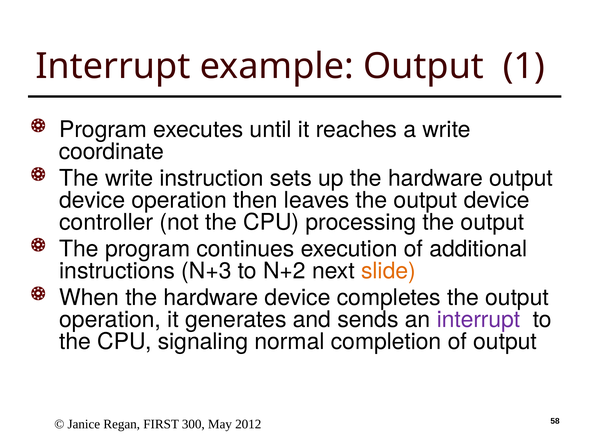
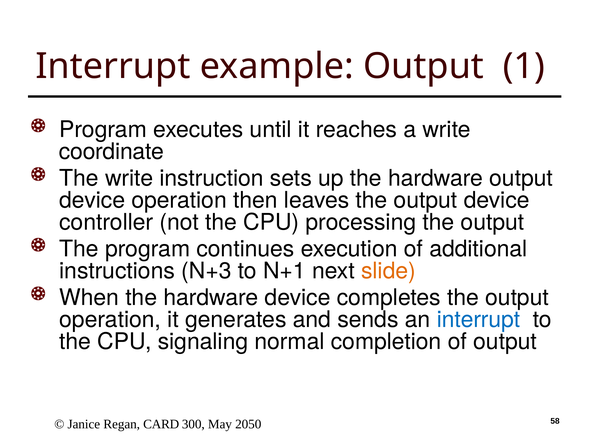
N+2: N+2 -> N+1 (284, 271)
interrupt colour: purple -> blue (479, 320)
FIRST: FIRST -> CARD (161, 425)
2012: 2012 -> 2050 (248, 425)
